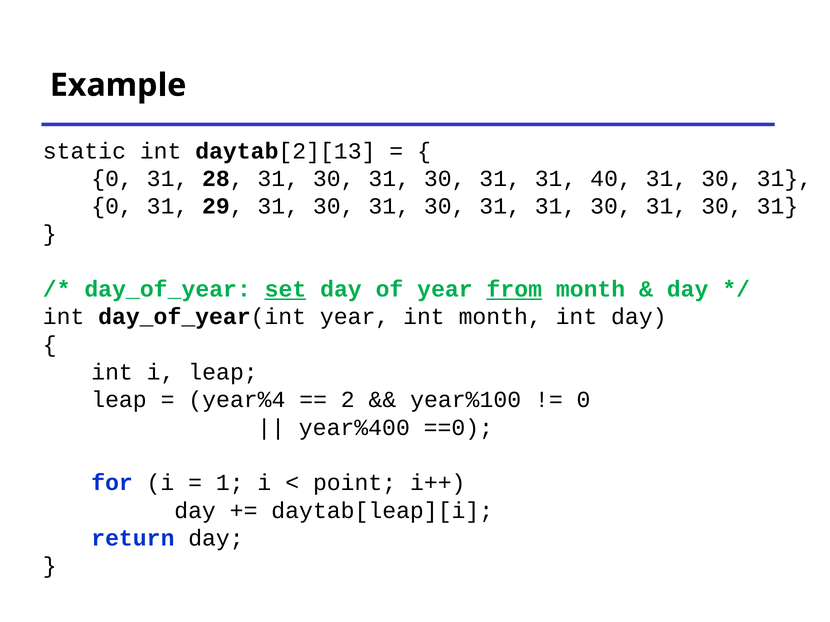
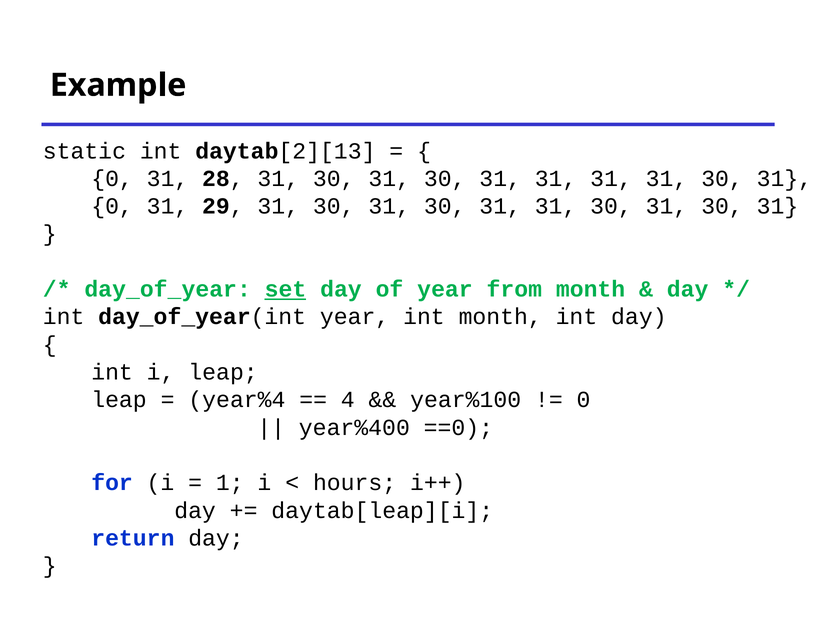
30 31 31 40: 40 -> 31 (611, 179)
from underline: present -> none (514, 289)
2: 2 -> 4 (348, 400)
point: point -> hours (355, 483)
